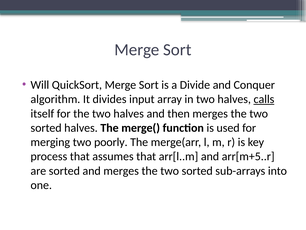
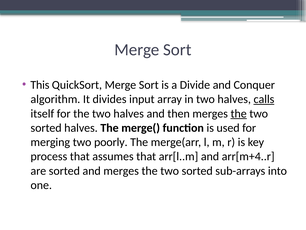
Will: Will -> This (40, 85)
the underline: none -> present (239, 113)
arr[m+5..r: arr[m+5..r -> arr[m+4..r (248, 156)
